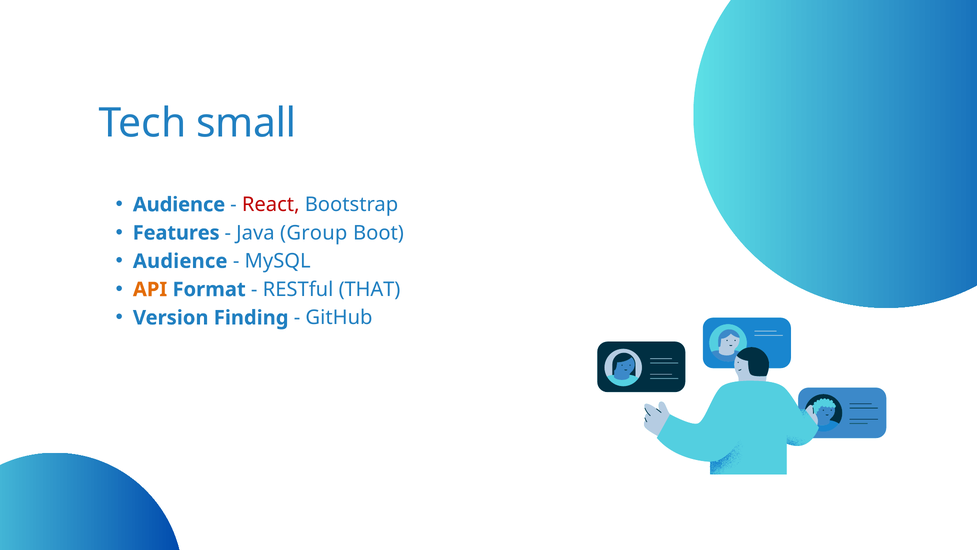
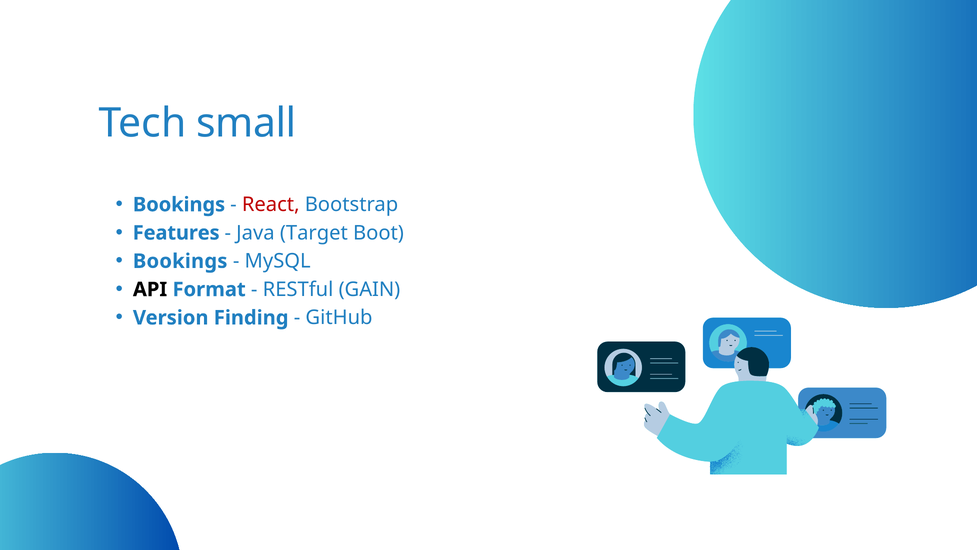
Audience: Audience -> Bookings (179, 204)
Group: Group -> Target (314, 233)
Audience: Audience -> Bookings (180, 261)
API colour: orange -> black (150, 289)
THAT: THAT -> GAIN (369, 289)
